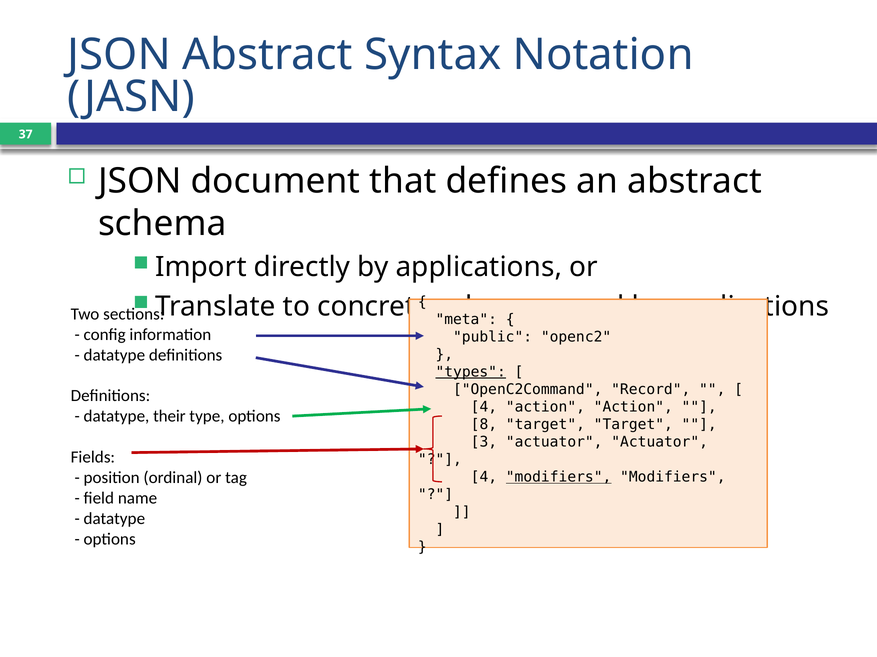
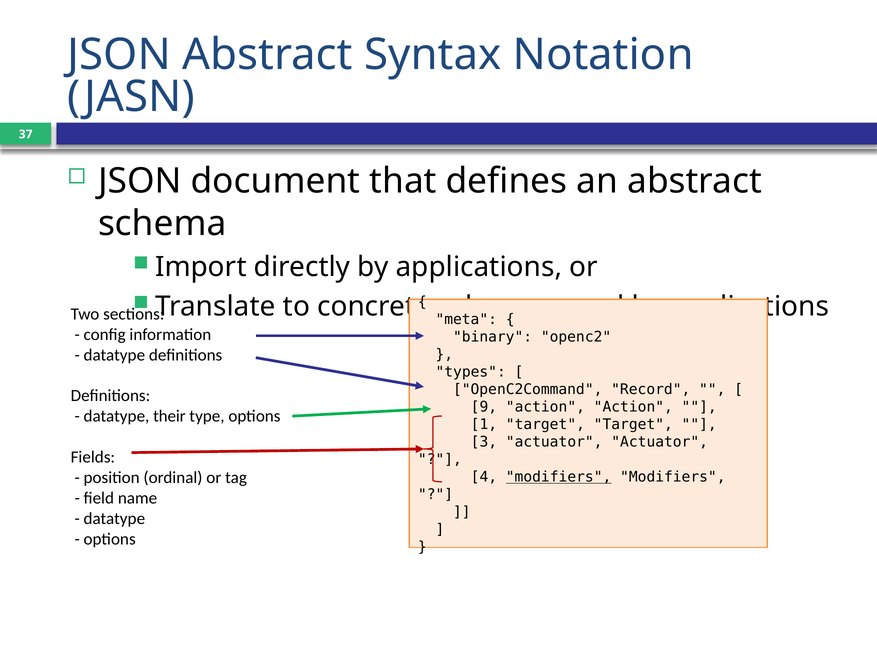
public: public -> binary (493, 337)
types underline: present -> none (471, 372)
4: 4 -> 9 (484, 407)
8: 8 -> 1 (484, 425)
